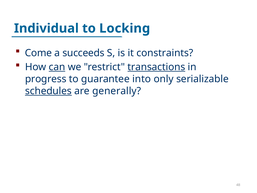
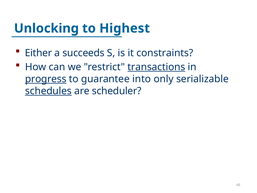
Individual: Individual -> Unlocking (46, 28)
Locking: Locking -> Highest (125, 28)
Come: Come -> Either (38, 53)
can underline: present -> none (57, 67)
progress underline: none -> present (46, 79)
generally: generally -> scheduler (117, 91)
